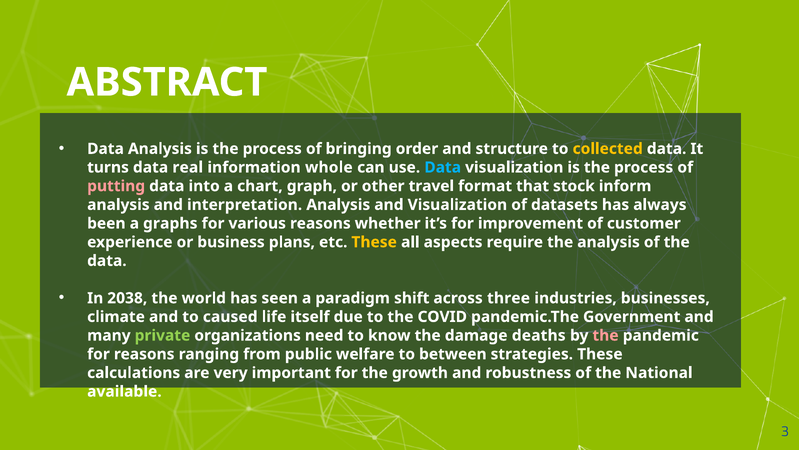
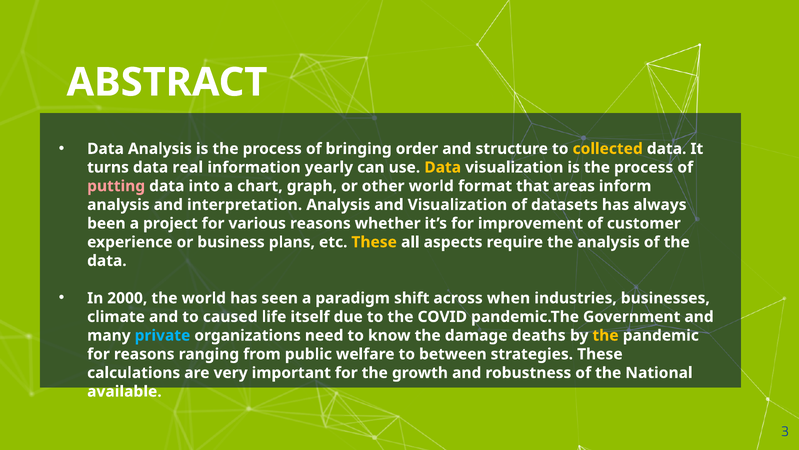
whole: whole -> yearly (329, 167)
Data colour: light blue -> yellow (443, 167)
other travel: travel -> world (431, 186)
stock: stock -> areas (574, 186)
graphs: graphs -> project (170, 223)
2038: 2038 -> 2000 (127, 298)
three: three -> when (509, 298)
private colour: light green -> light blue (162, 335)
the colour: pink -> yellow (606, 335)
